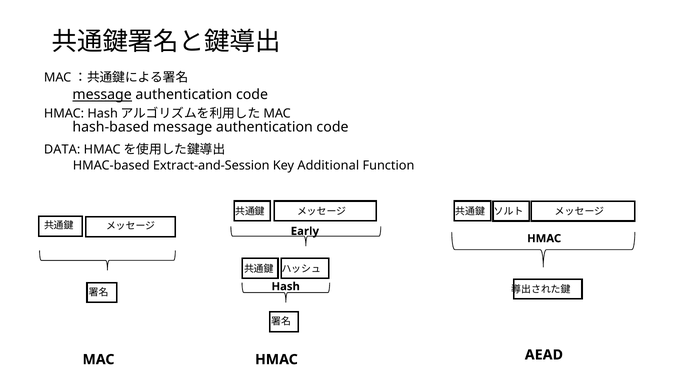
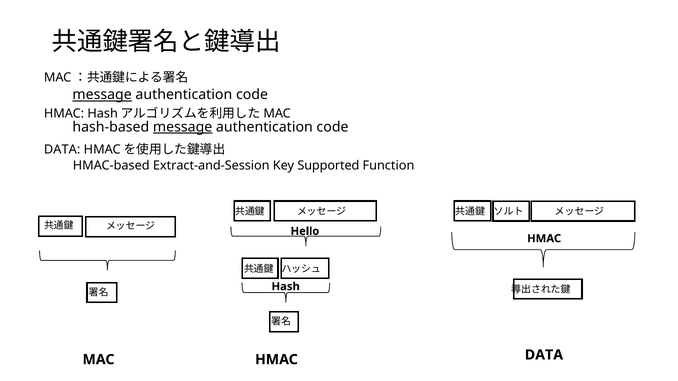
message underline: none -> present (183, 127)
Additional: Additional -> Supported (328, 166)
Early: Early -> Hello (305, 231)
AEAD: AEAD -> DATA (544, 355)
